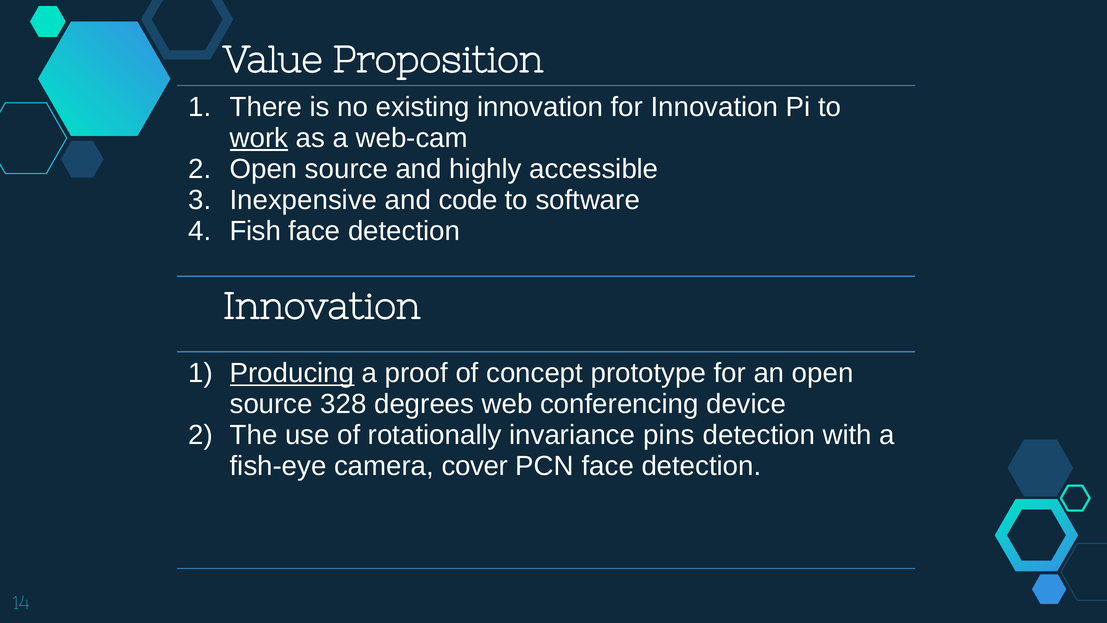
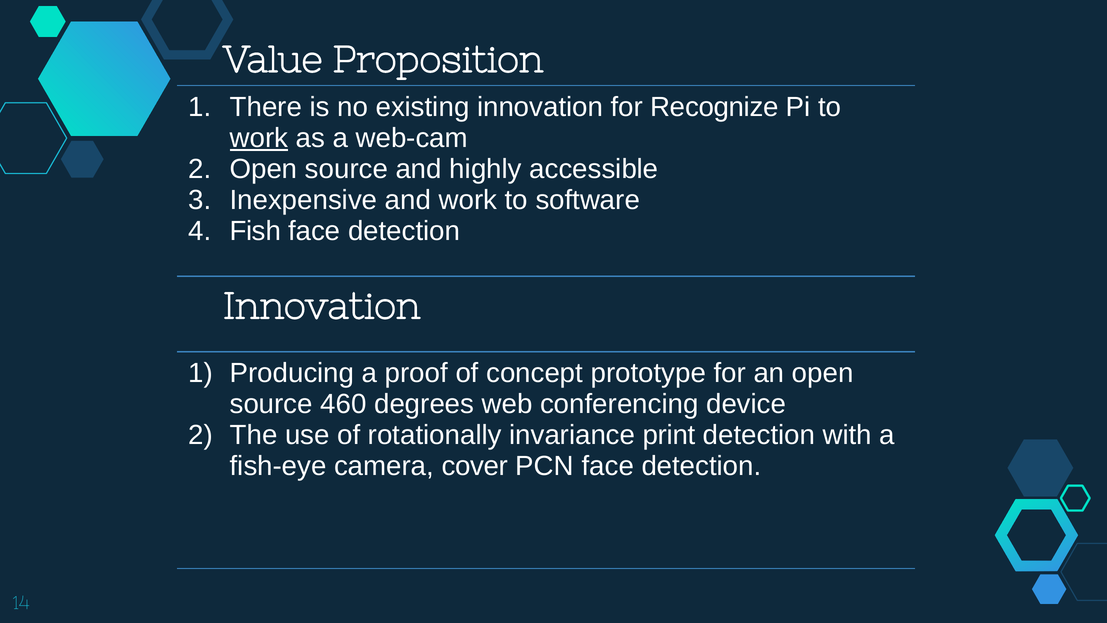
for Innovation: Innovation -> Recognize (715, 107)
and code: code -> work (468, 200)
Producing underline: present -> none (292, 373)
328: 328 -> 460 (343, 404)
pins: pins -> print (669, 435)
